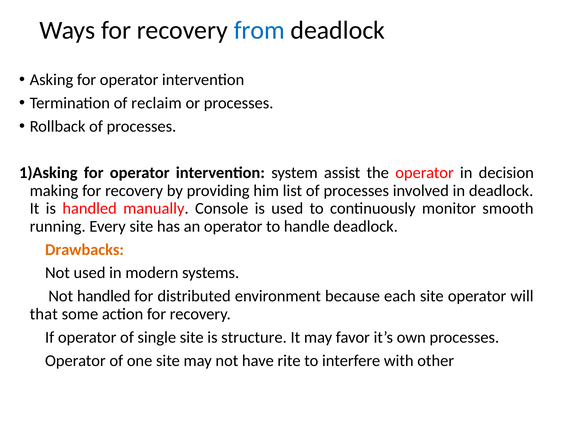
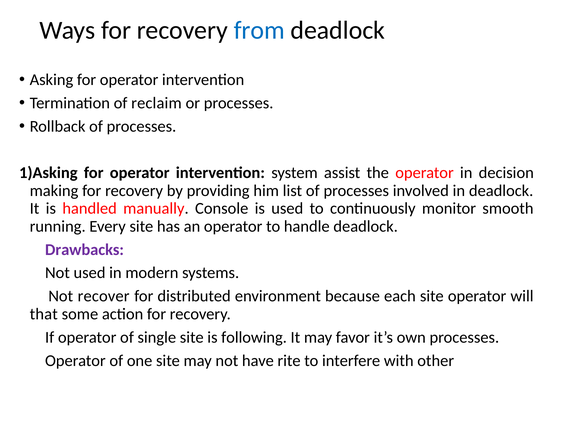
Drawbacks colour: orange -> purple (85, 249)
Not handled: handled -> recover (104, 296)
structure: structure -> following (254, 337)
